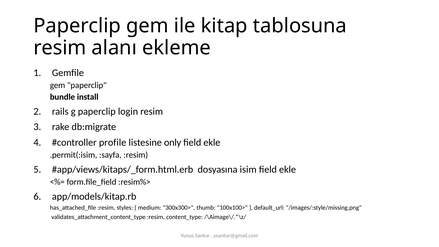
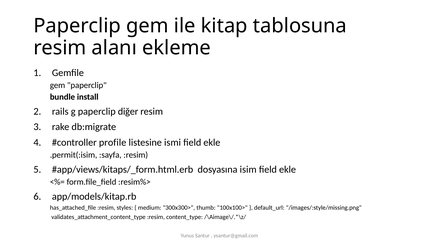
login: login -> diğer (128, 112)
only: only -> ismi (173, 142)
